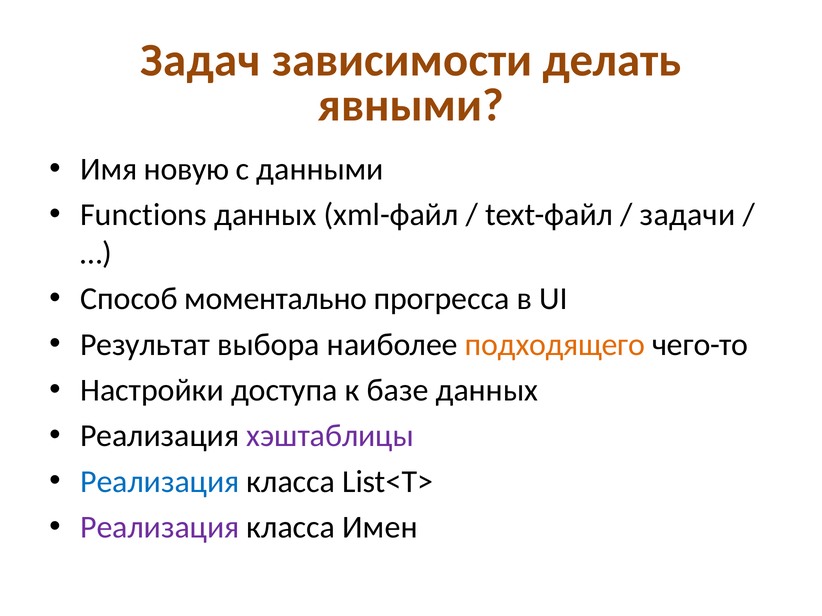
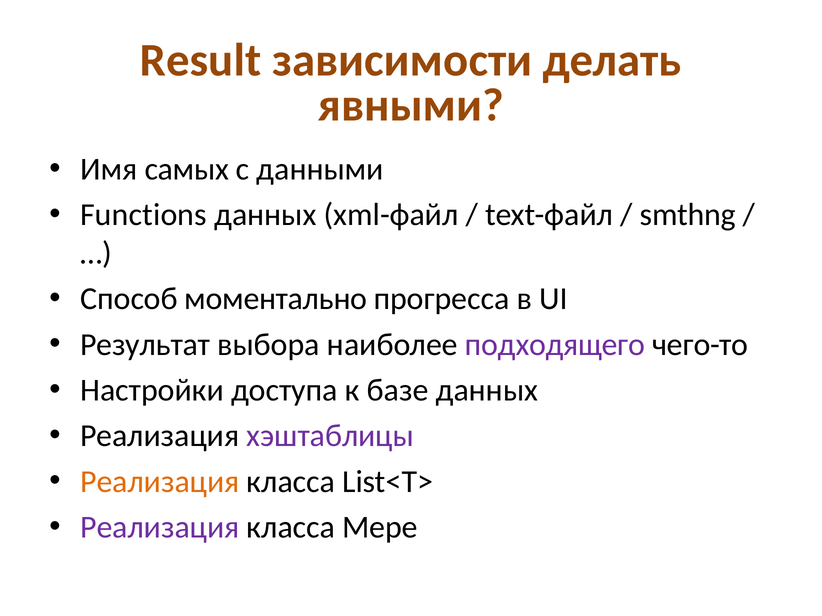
Задач: Задач -> Result (201, 61)
новую: новую -> самых (187, 169)
задачи: задачи -> smthng (688, 215)
подходящего colour: orange -> purple (555, 345)
Реализация colour: blue -> orange (160, 482)
Имен: Имен -> Мере (380, 528)
